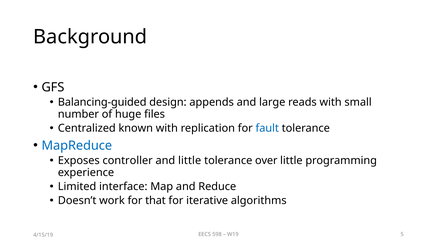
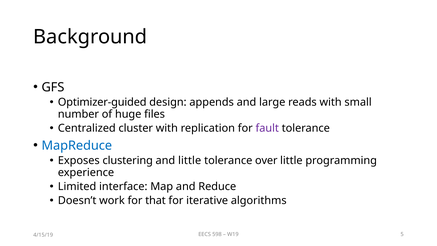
Balancing-guided: Balancing-guided -> Optimizer-guided (102, 102)
known: known -> cluster (136, 128)
fault colour: blue -> purple (267, 128)
controller: controller -> clustering (128, 161)
